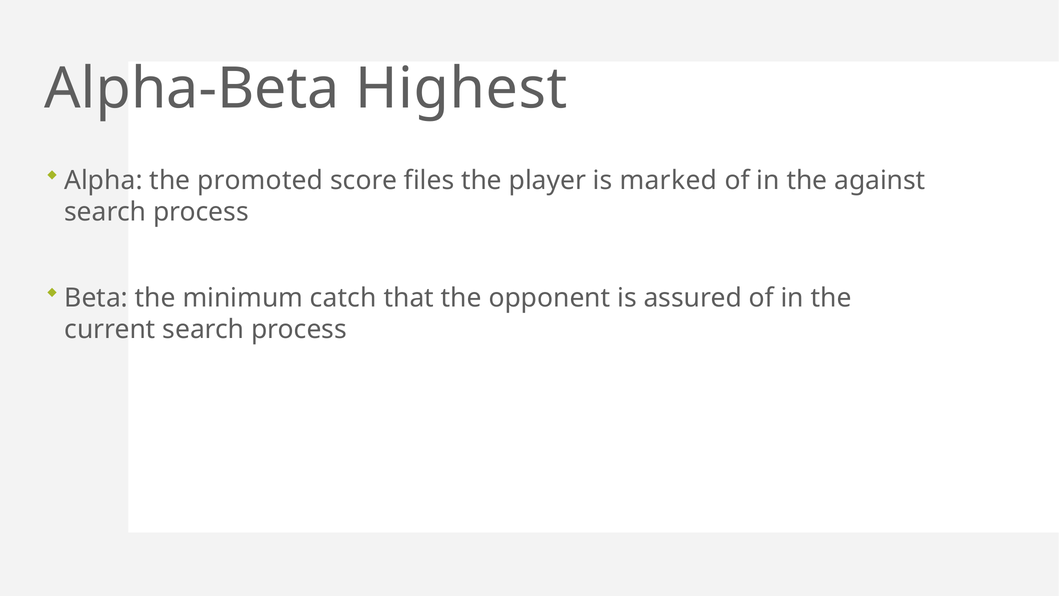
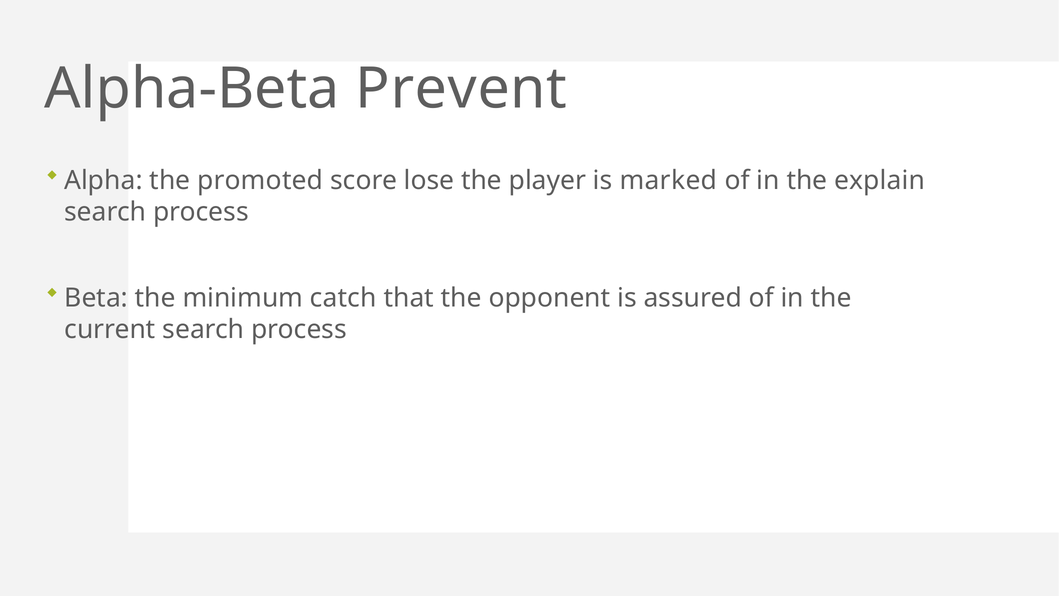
Highest: Highest -> Prevent (461, 89)
files: files -> lose (429, 180)
against: against -> explain (880, 180)
